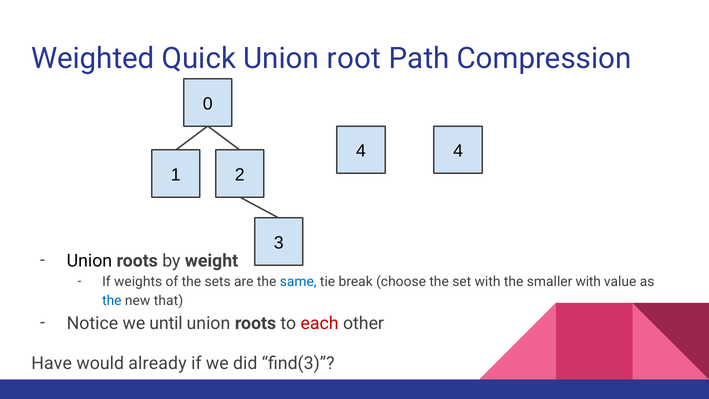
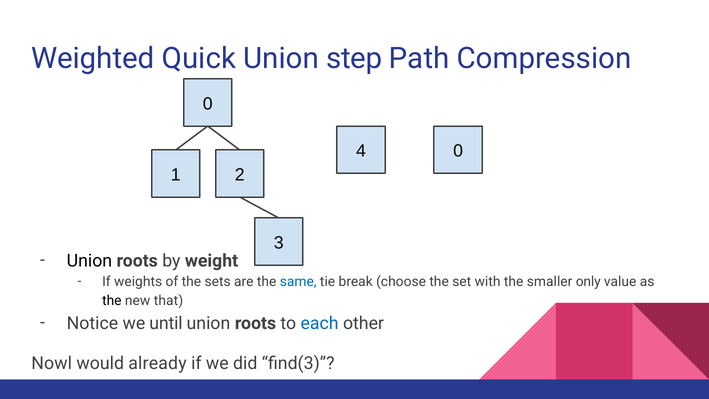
root: root -> step (354, 59)
4 4: 4 -> 0 (458, 151)
smaller with: with -> only (588, 282)
the colour: blue -> black (112, 301)
each colour: red -> blue (320, 323)
Have: Have -> Nowl (52, 363)
